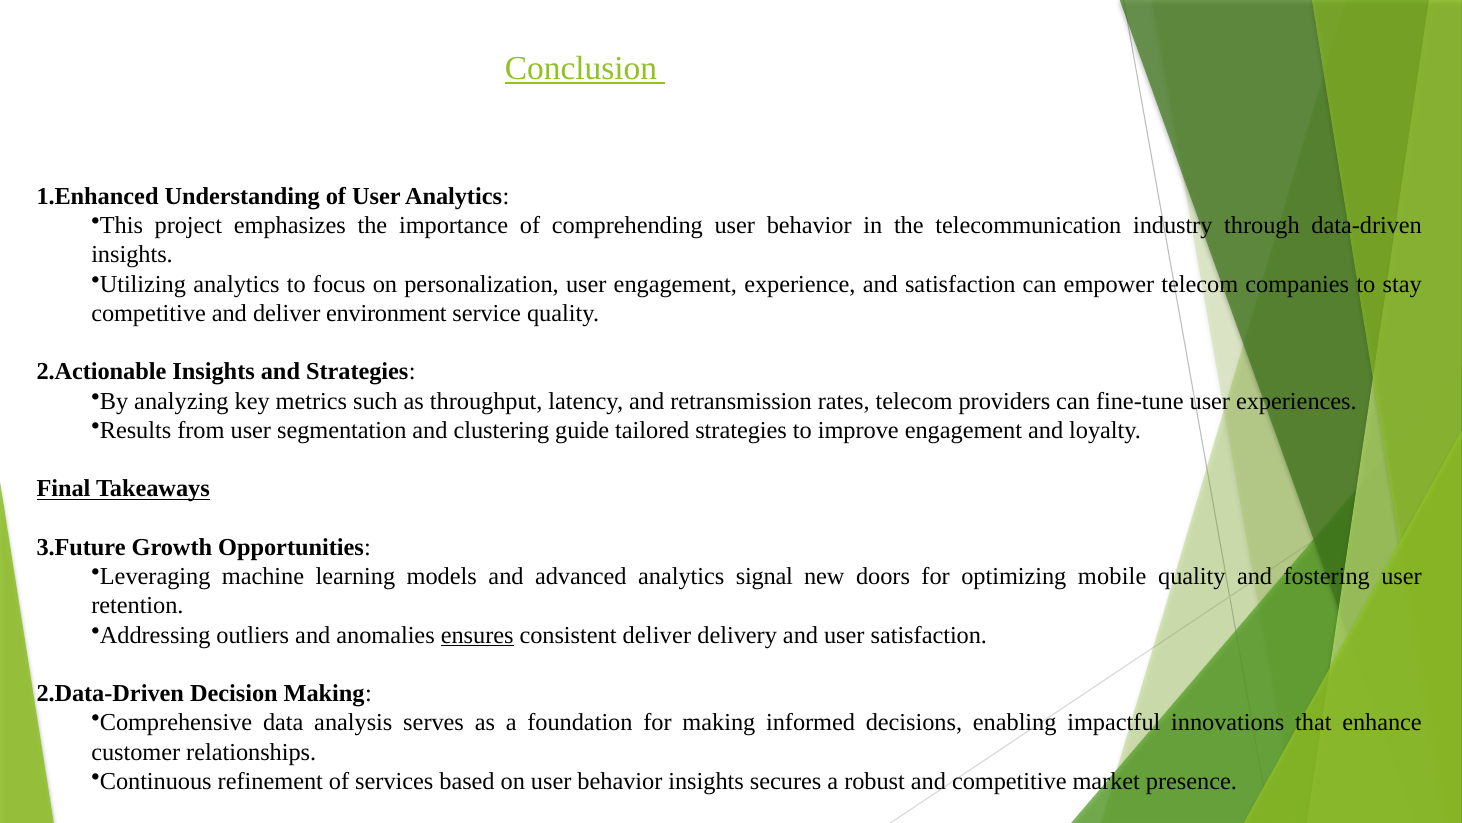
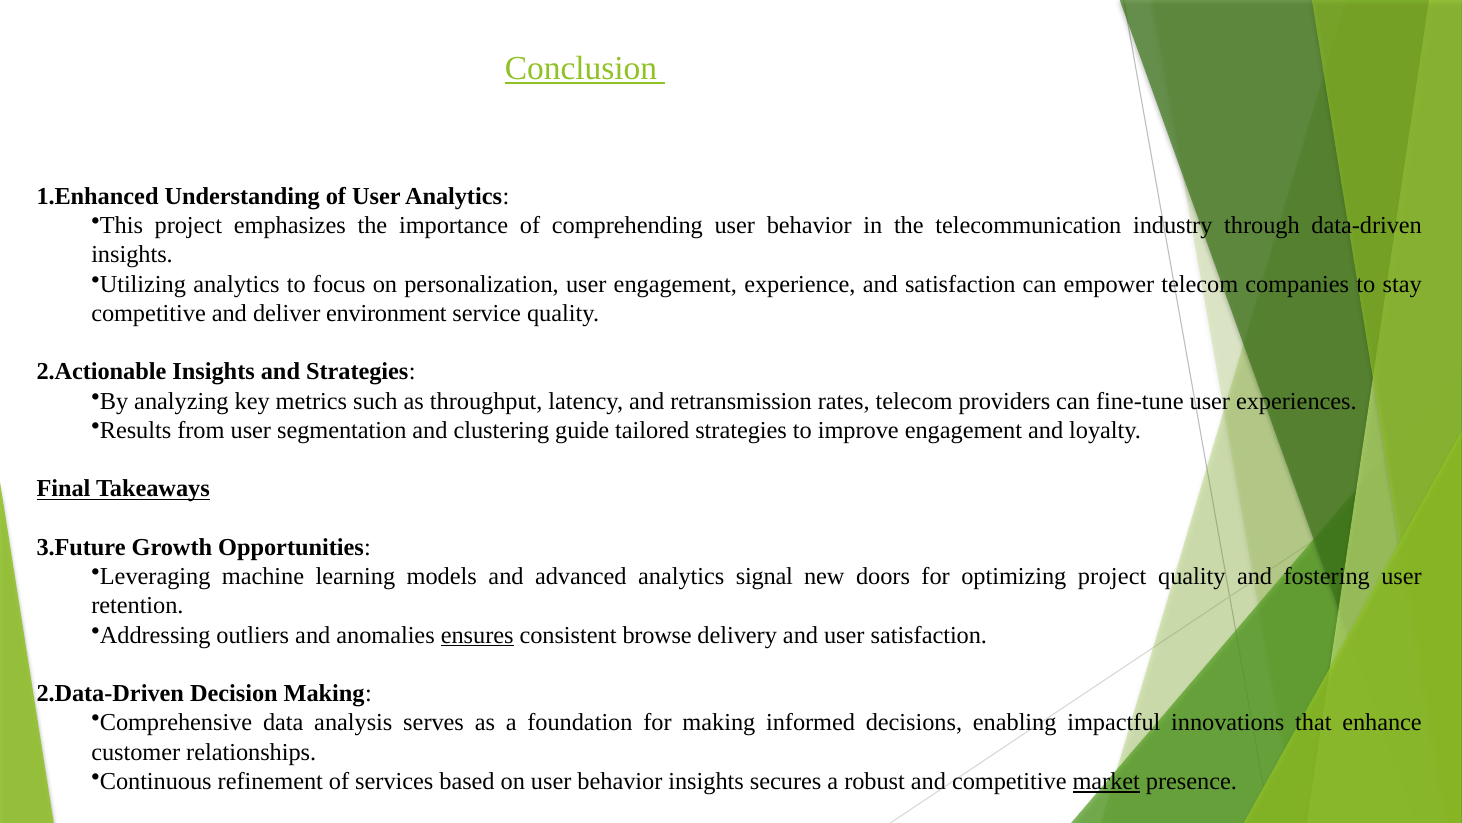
optimizing mobile: mobile -> project (1112, 576)
consistent deliver: deliver -> browse (657, 635)
market underline: none -> present (1106, 781)
